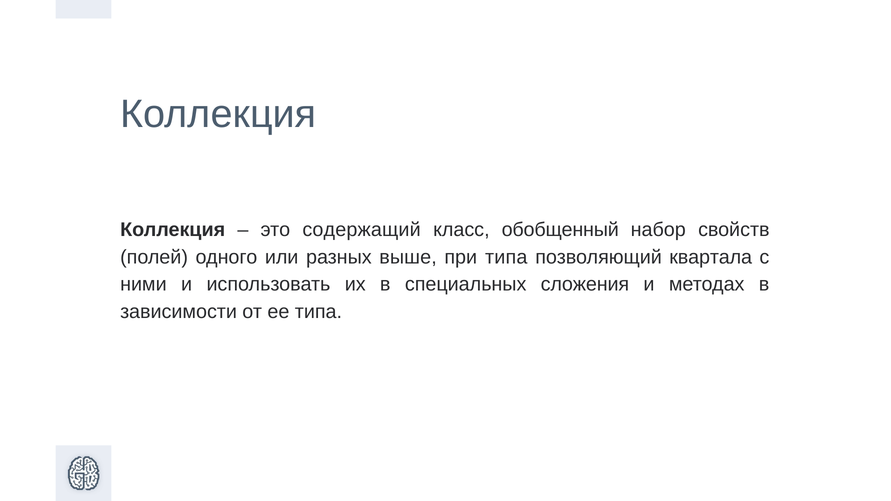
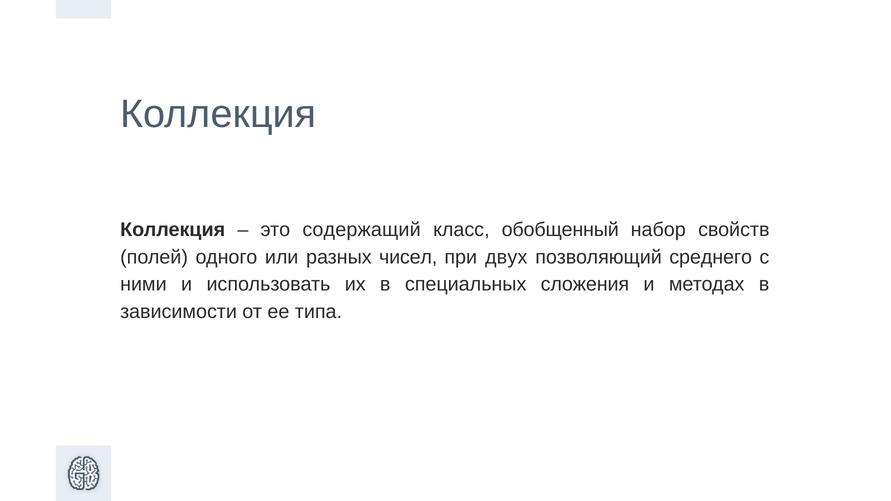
выше: выше -> чисел (408, 257)
при типа: типа -> двух (506, 257)
квартала: квартала -> среднего (711, 257)
